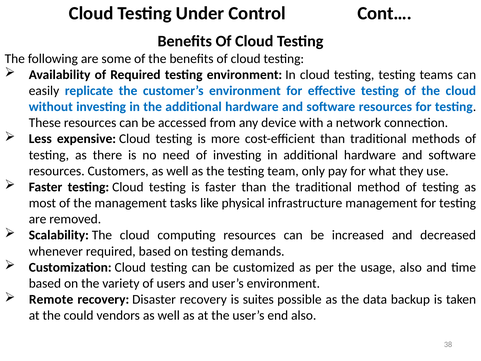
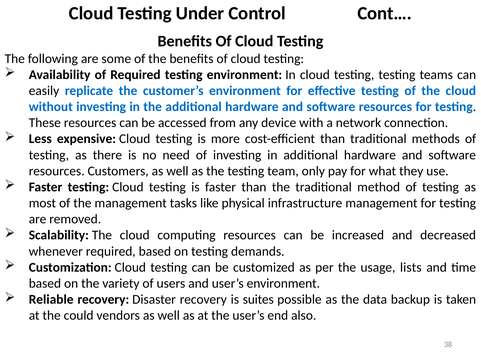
usage also: also -> lists (411, 267)
Remote: Remote -> Reliable (51, 299)
